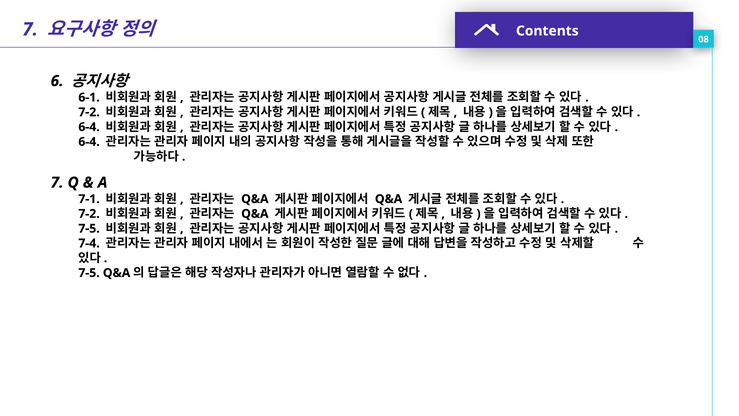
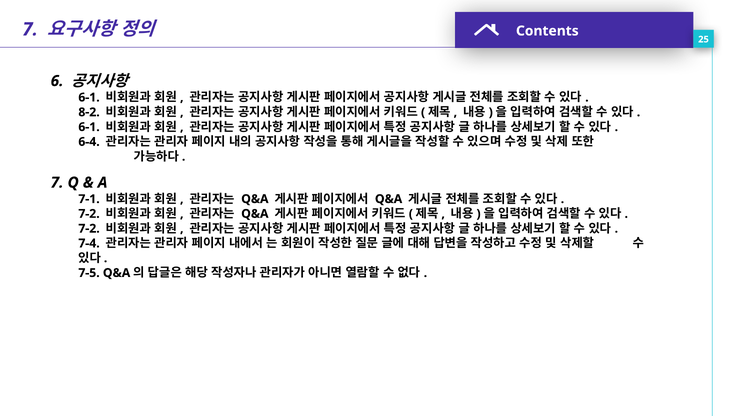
08: 08 -> 25 (704, 39)
7-2: 7-2 -> 8-2 (89, 112)
6-4: 6-4 -> 6-1 (89, 127)
7-5: 7-5 -> 7-2 (89, 228)
